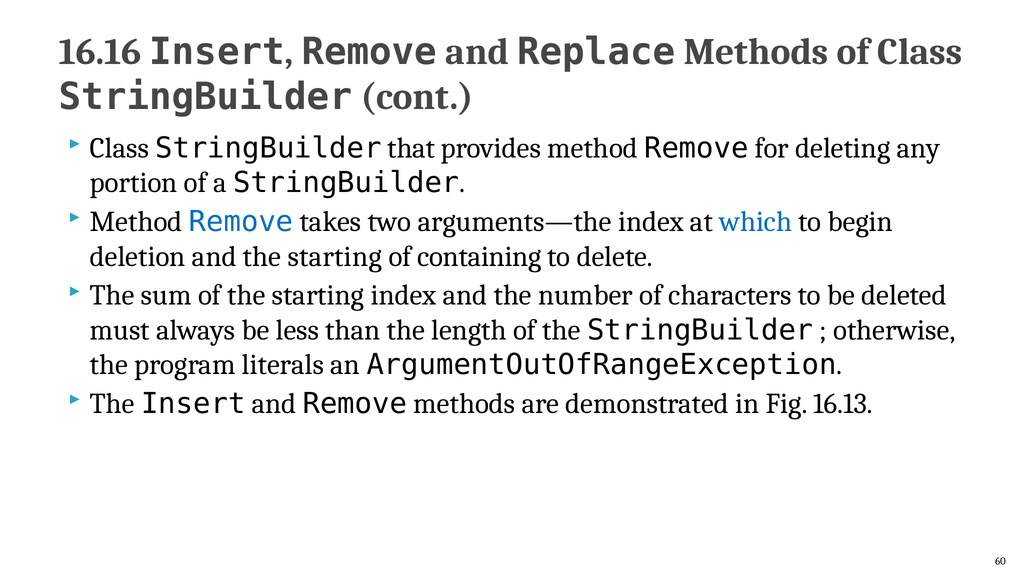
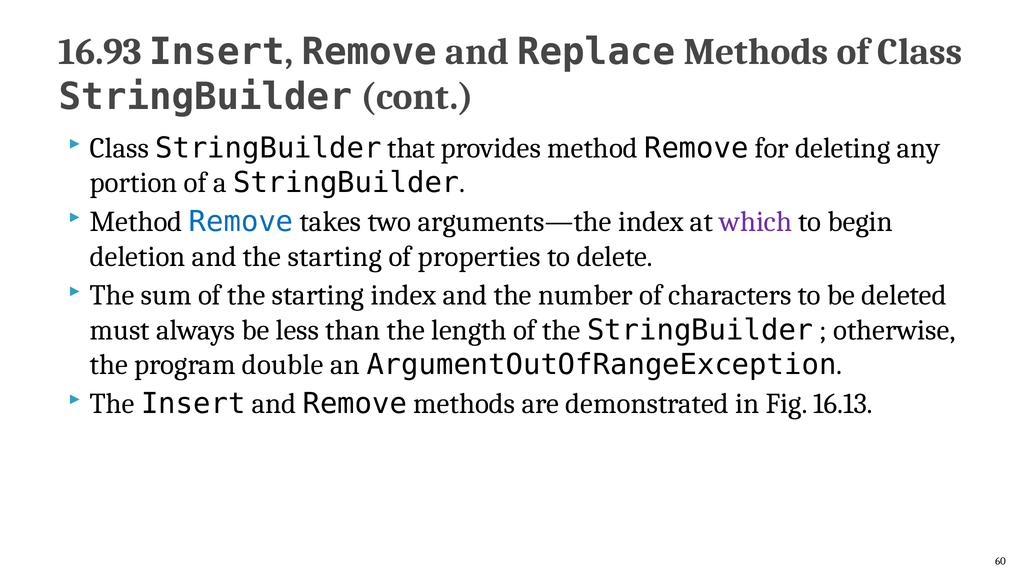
16.16: 16.16 -> 16.93 (100, 52)
which colour: blue -> purple (756, 222)
containing: containing -> properties (479, 257)
literals: literals -> double (283, 365)
